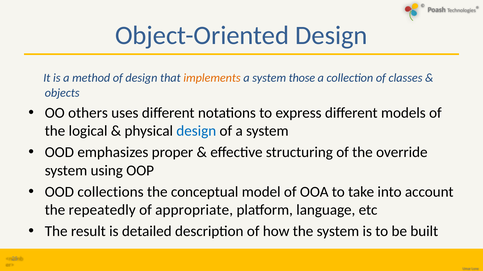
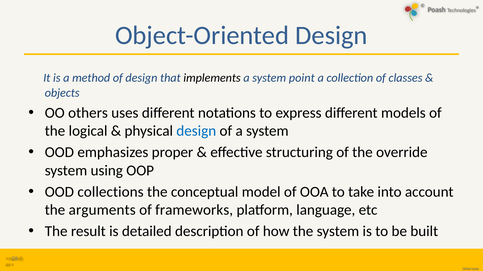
implements colour: orange -> black (212, 78)
those: those -> point (302, 78)
repeatedly: repeatedly -> arguments (102, 210)
appropriate: appropriate -> frameworks (194, 210)
